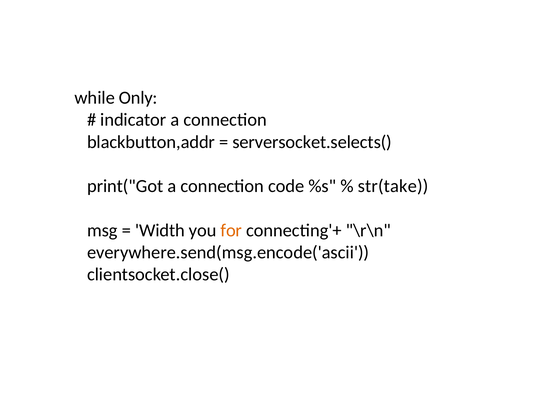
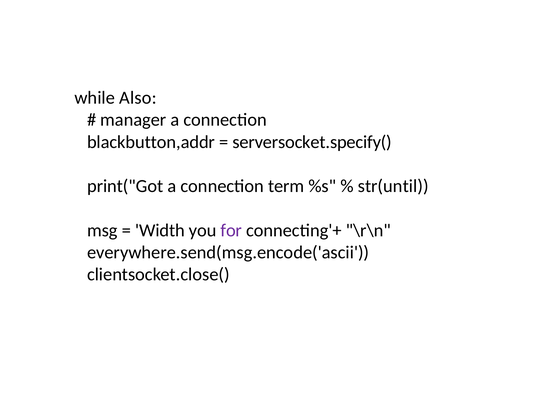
Only: Only -> Also (138, 98)
indicator: indicator -> manager (133, 120)
serversocket.selects(: serversocket.selects( -> serversocket.specify( (312, 142)
code: code -> term (286, 186)
str(take: str(take -> str(until (393, 186)
for colour: orange -> purple (231, 231)
